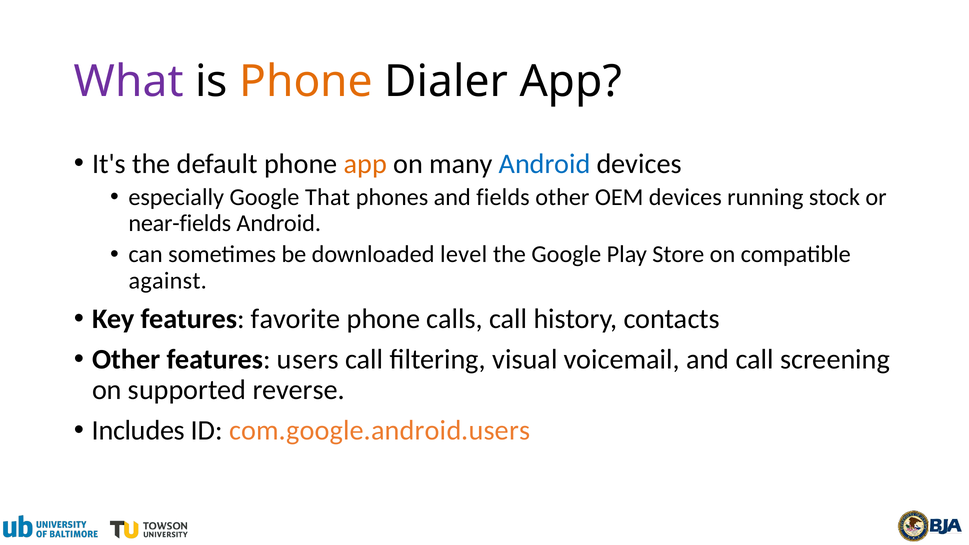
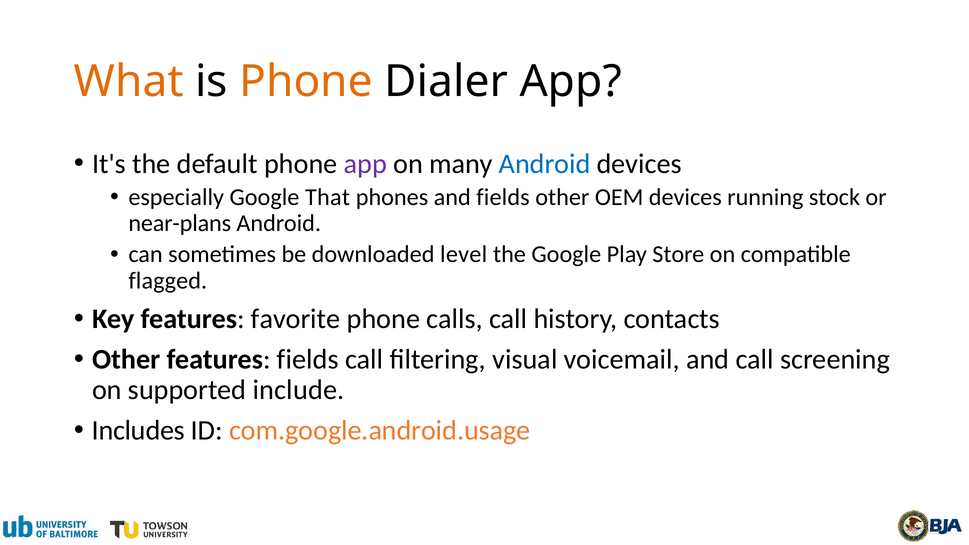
What colour: purple -> orange (129, 81)
app colour: orange -> purple (365, 164)
near-fields: near-fields -> near-plans (180, 223)
against: against -> flagged (168, 281)
features users: users -> fields (308, 360)
reverse: reverse -> include (299, 390)
com.google.android.users: com.google.android.users -> com.google.android.usage (380, 431)
